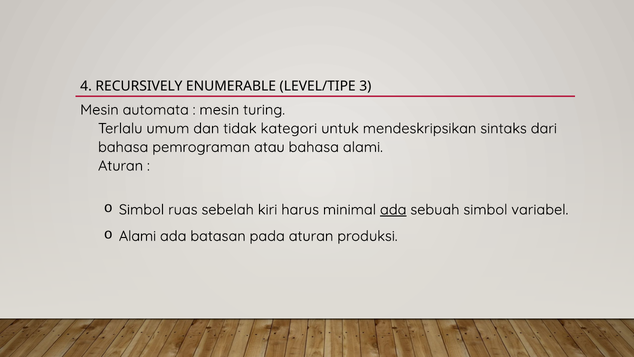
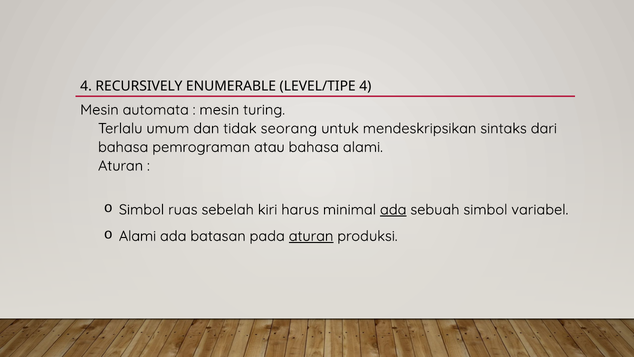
LEVEL/TIPE 3: 3 -> 4 (365, 86)
kategori: kategori -> seorang (289, 128)
aturan underline: none -> present (311, 236)
